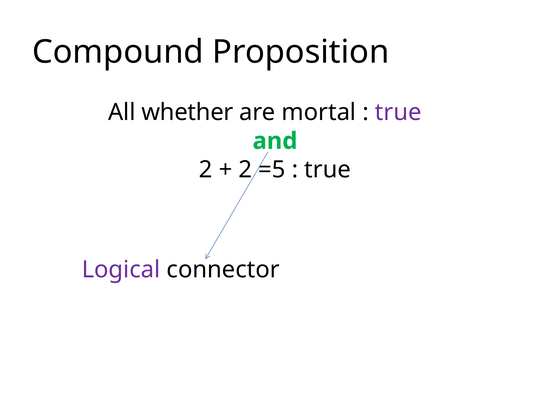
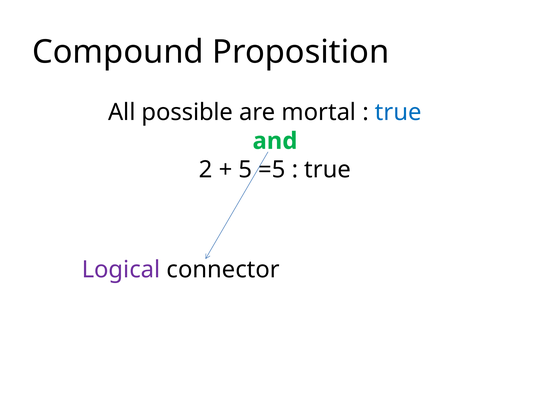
whether: whether -> possible (187, 112)
true colour: purple -> blue (398, 112)
2: 2 -> 5 (245, 170)
